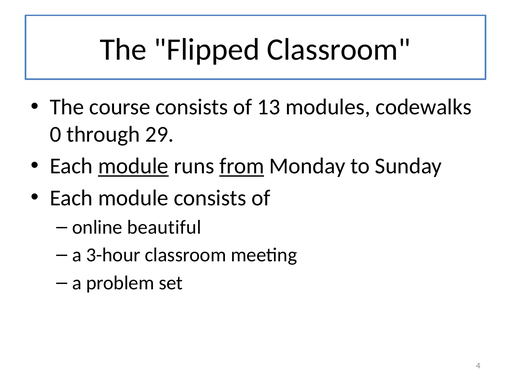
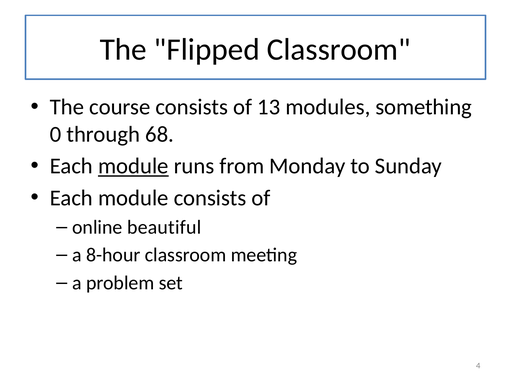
codewalks: codewalks -> something (424, 107)
29: 29 -> 68 (160, 134)
from underline: present -> none (242, 166)
3-hour: 3-hour -> 8-hour (113, 255)
